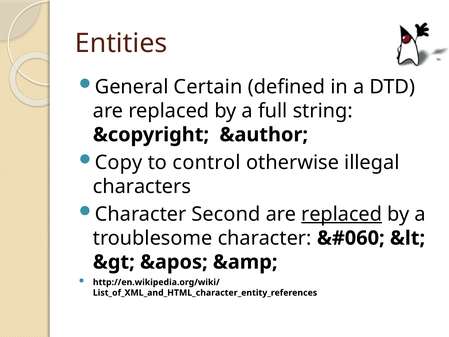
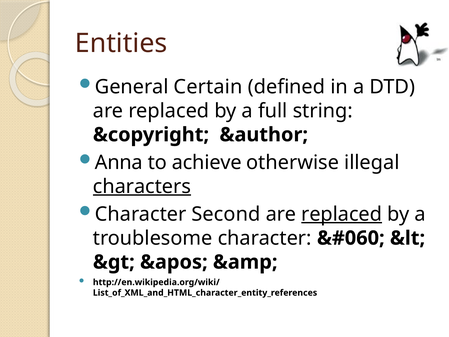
Copy: Copy -> Anna (119, 162)
control: control -> achieve (207, 162)
characters underline: none -> present (142, 186)
